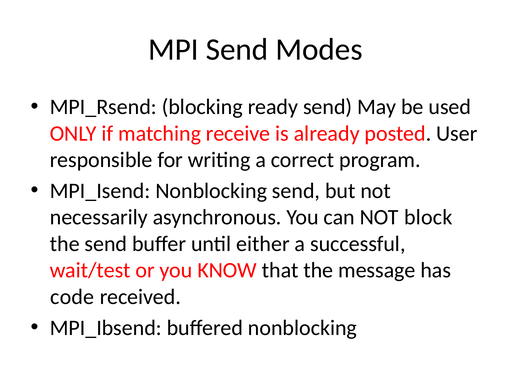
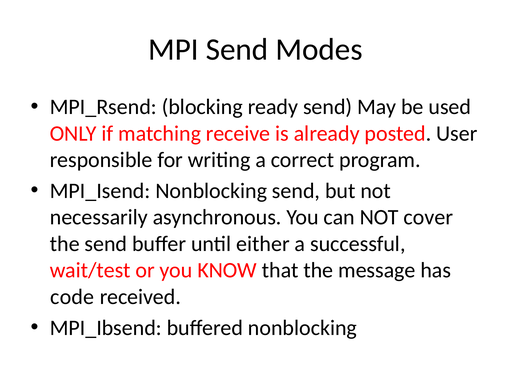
block: block -> cover (428, 217)
